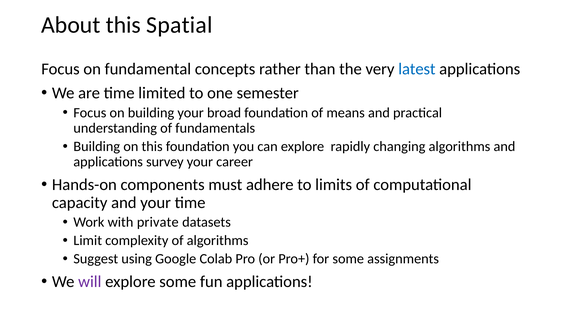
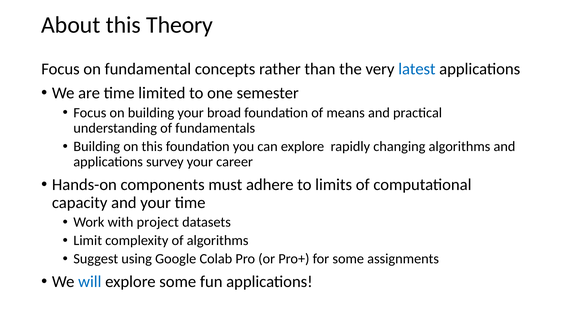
Spatial: Spatial -> Theory (180, 25)
private: private -> project (158, 222)
will colour: purple -> blue (90, 282)
